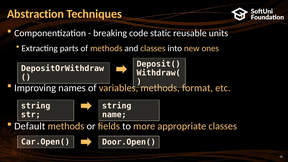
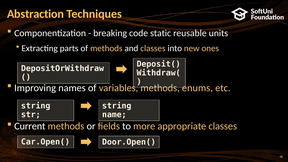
format: format -> enums (197, 88)
Default: Default -> Current (30, 126)
